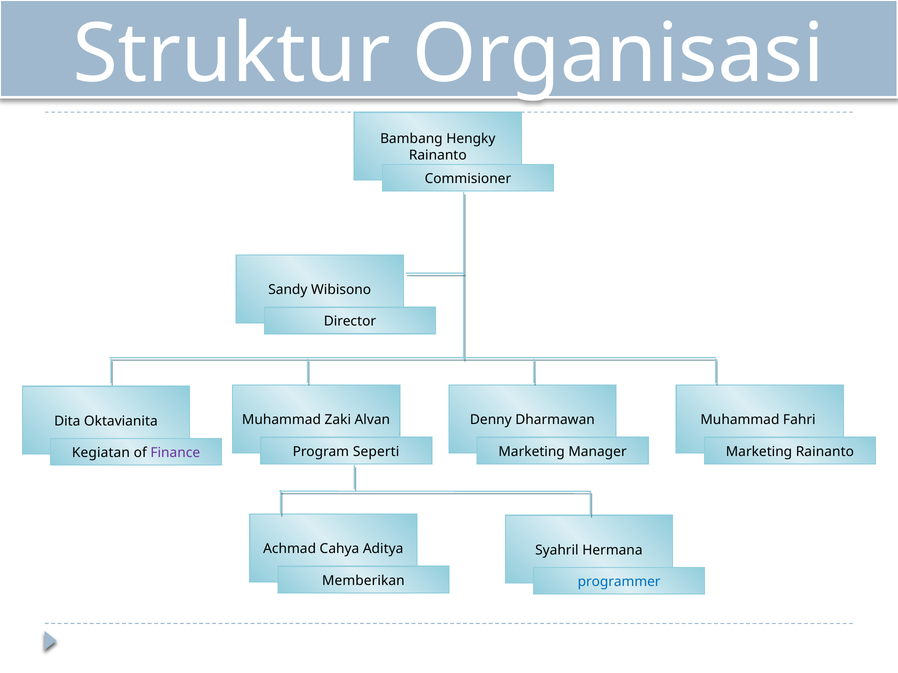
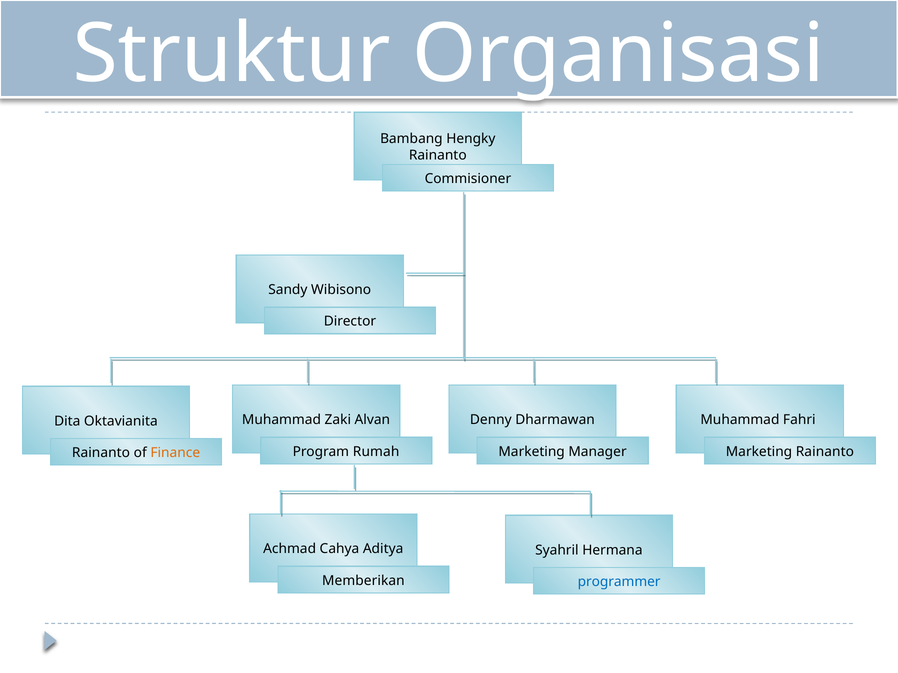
Seperti: Seperti -> Rumah (376, 452)
Kegiatan: Kegiatan -> Rainanto (101, 453)
Finance colour: purple -> orange (175, 453)
